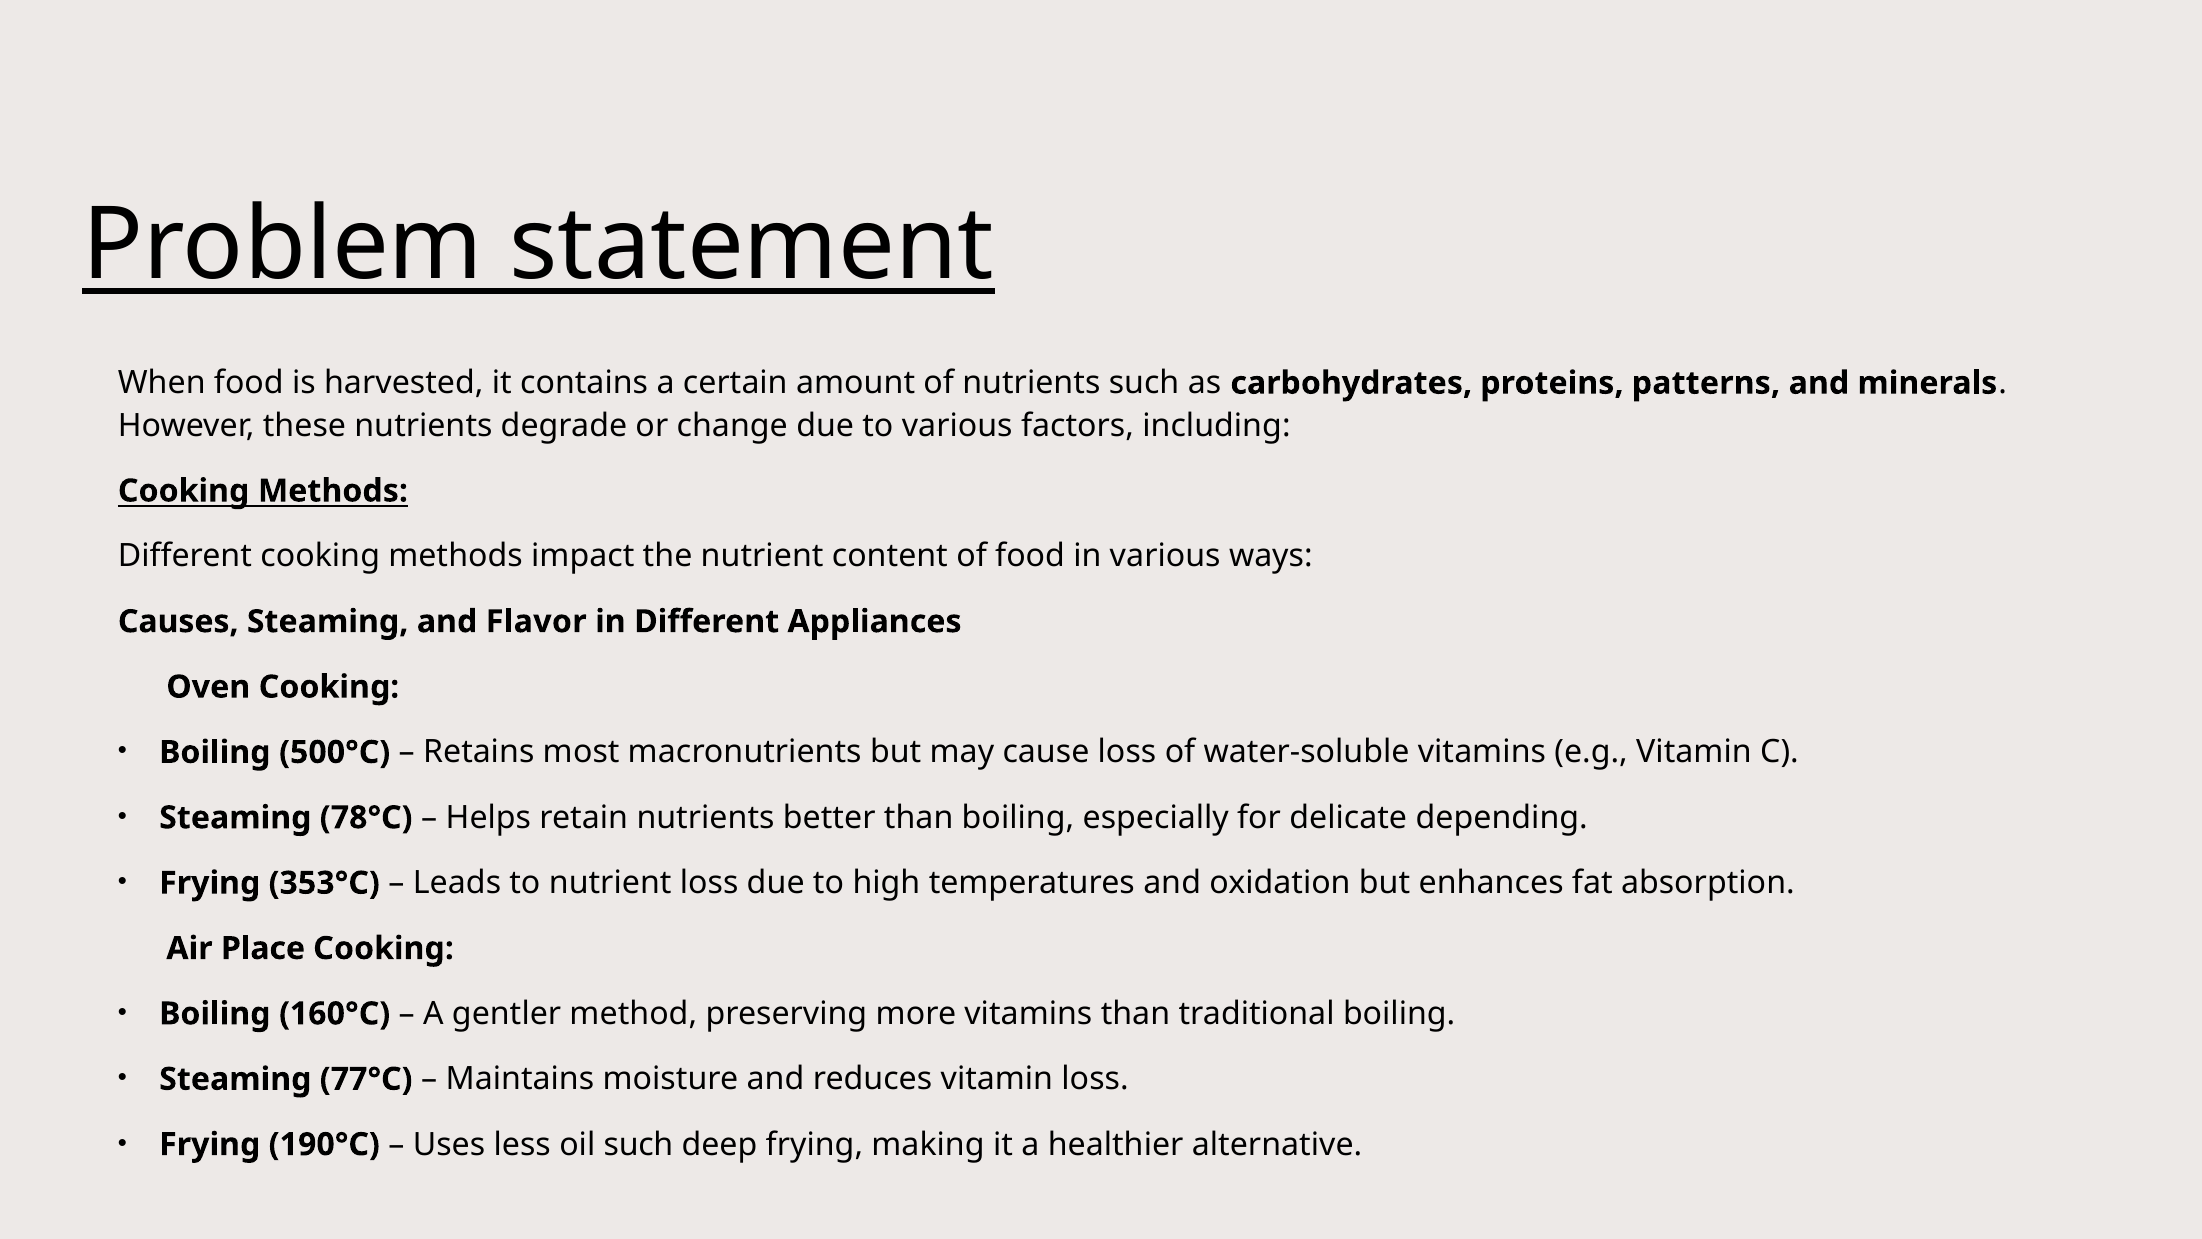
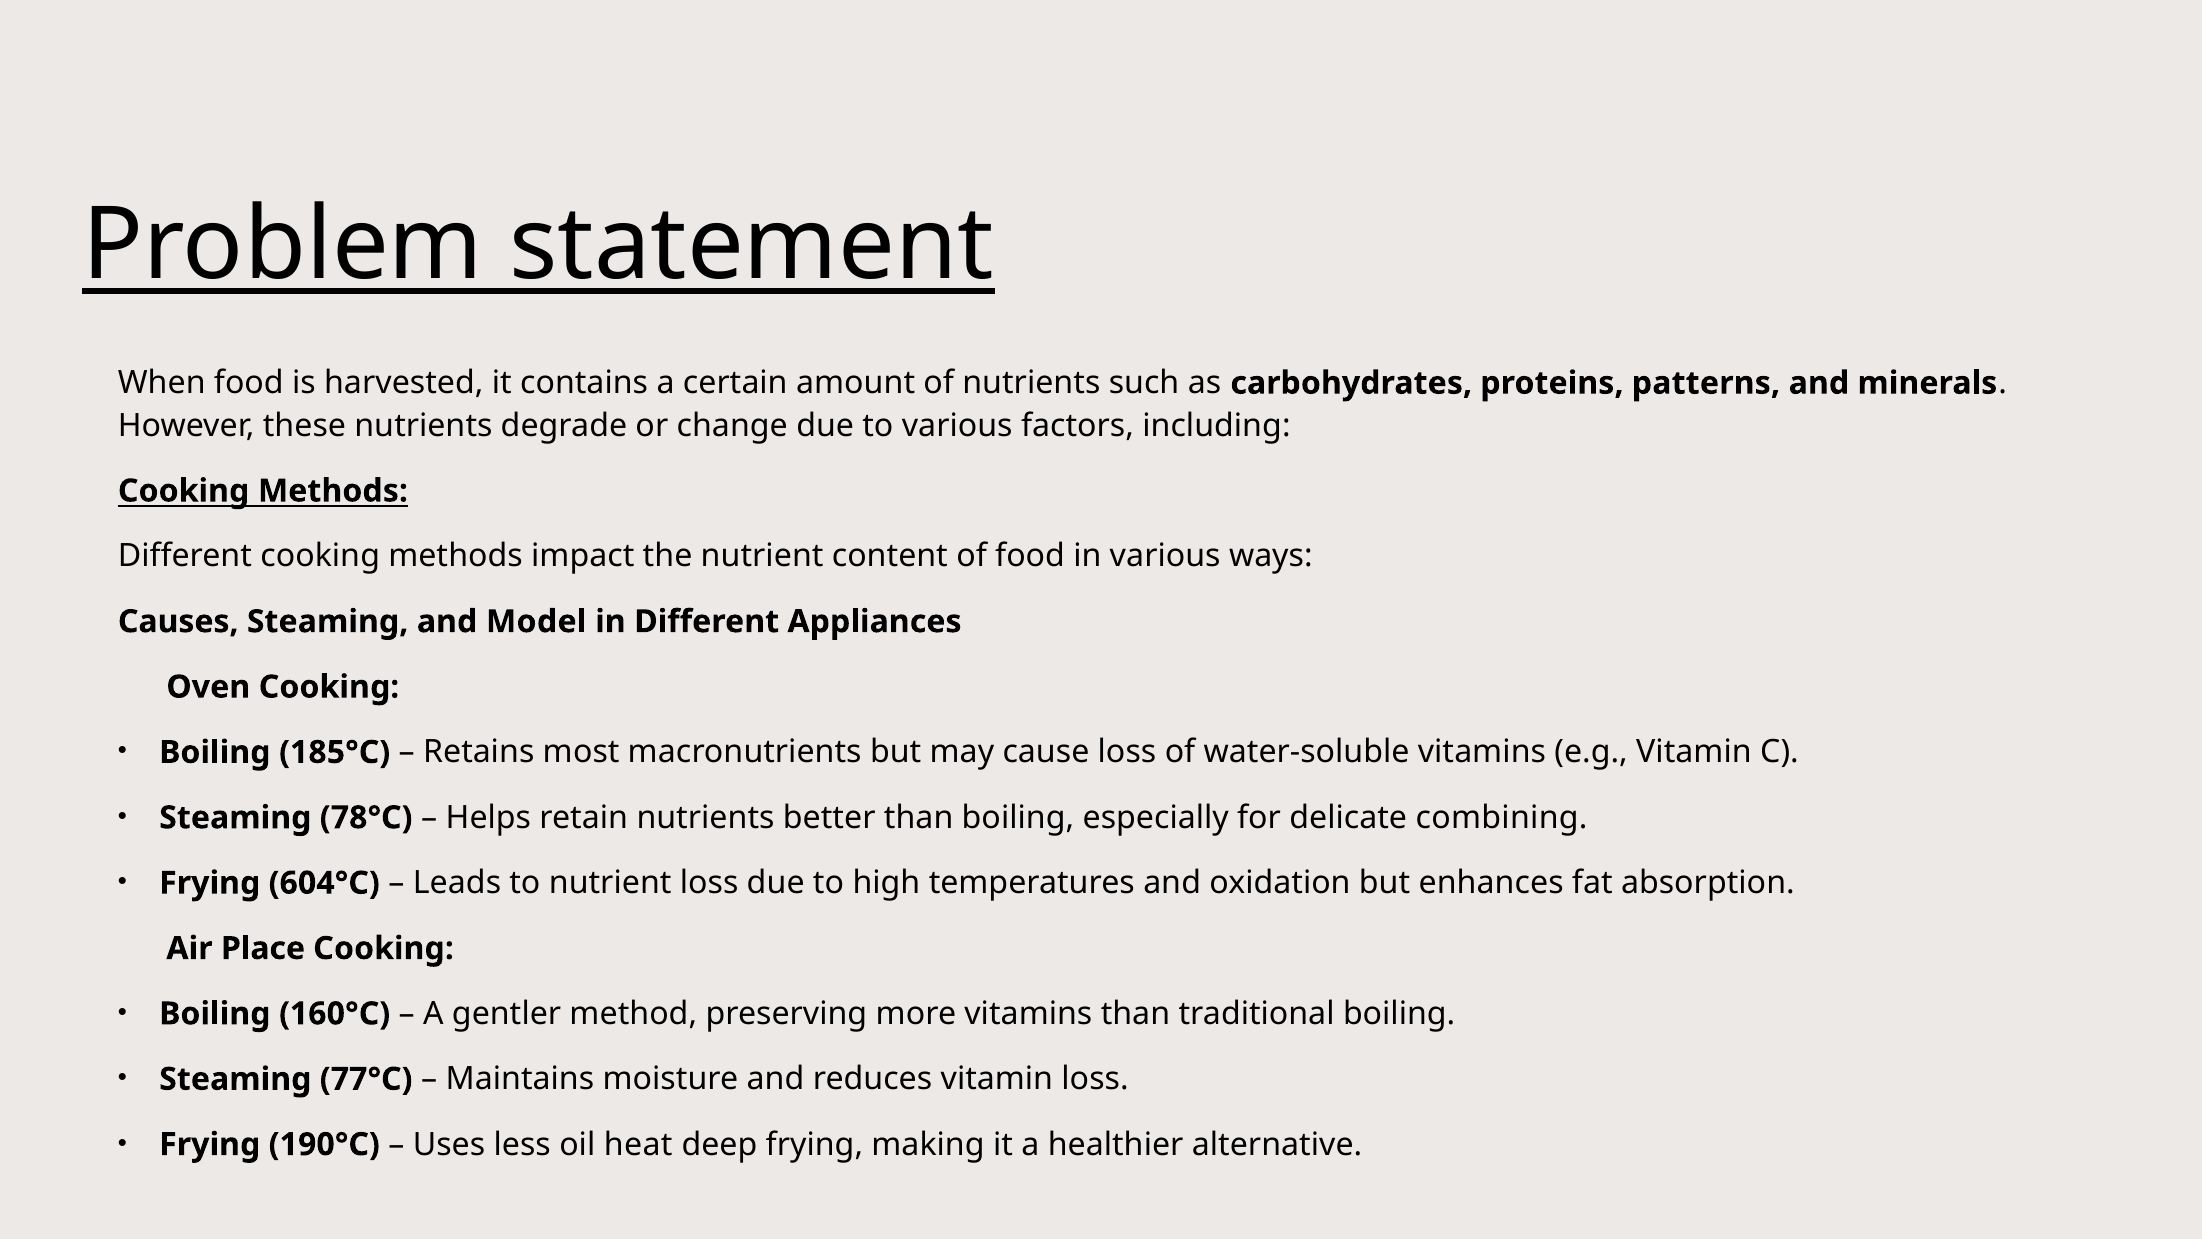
Flavor: Flavor -> Model (536, 621)
500°C: 500°C -> 185°C (335, 752)
depending: depending -> combining (1502, 817)
353°C: 353°C -> 604°C (324, 883)
oil such: such -> heat (638, 1144)
